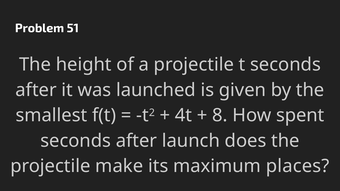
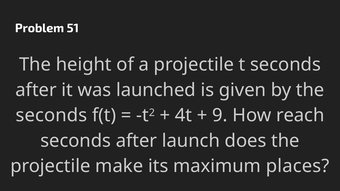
smallest: smallest -> seconds (51, 115)
8: 8 -> 9 (220, 115)
spent: spent -> reach (300, 115)
